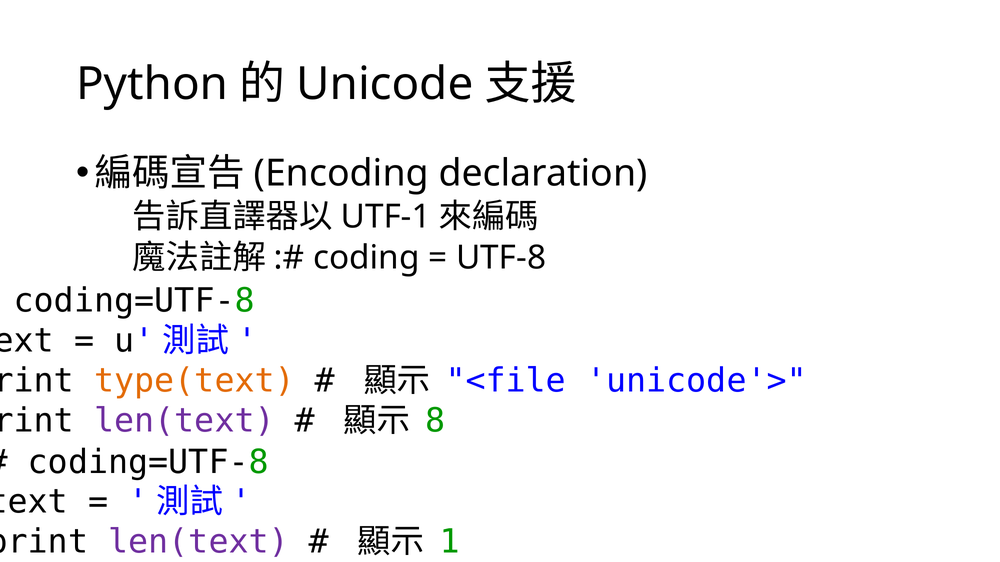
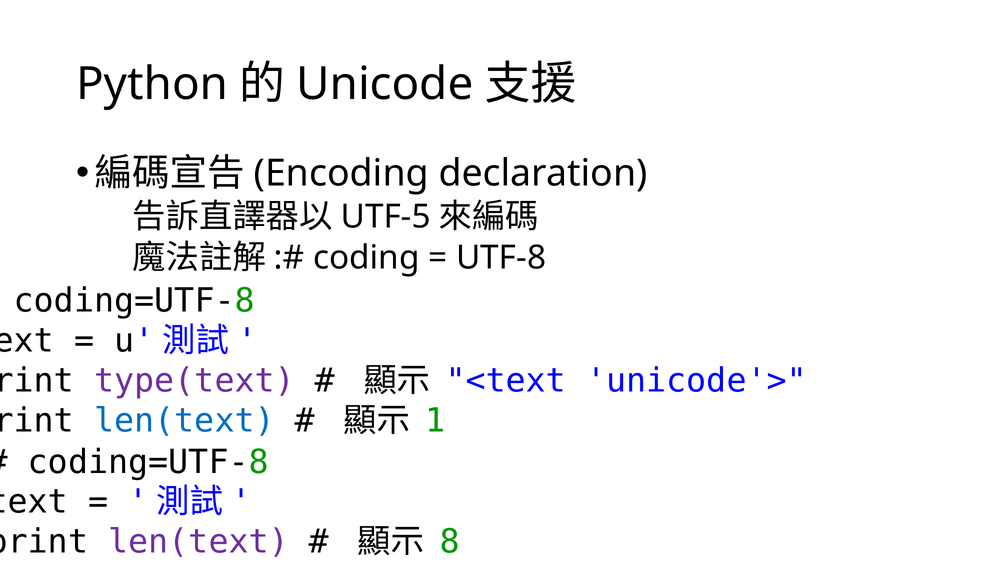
UTF-1: UTF-1 -> UTF-5 (386, 217)
type(text colour: orange -> purple (194, 381)
<file: <file -> <text (506, 381)
len(text colour: purple -> blue (184, 421)
8: 8 -> 1 (436, 421)
1: 1 -> 8 (450, 542)
